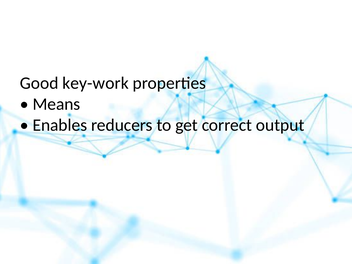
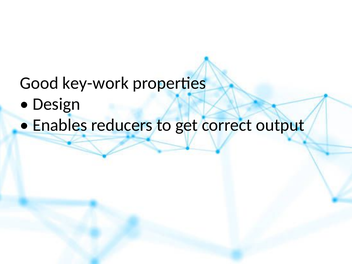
Means: Means -> Design (56, 104)
